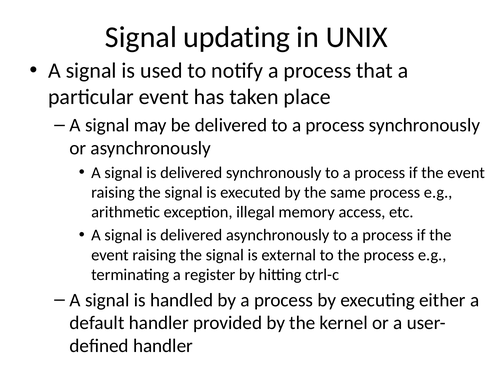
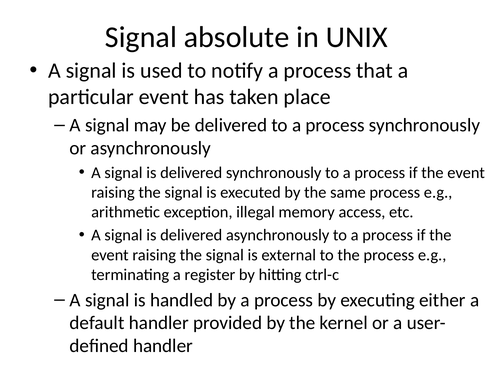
updating: updating -> absolute (237, 37)
